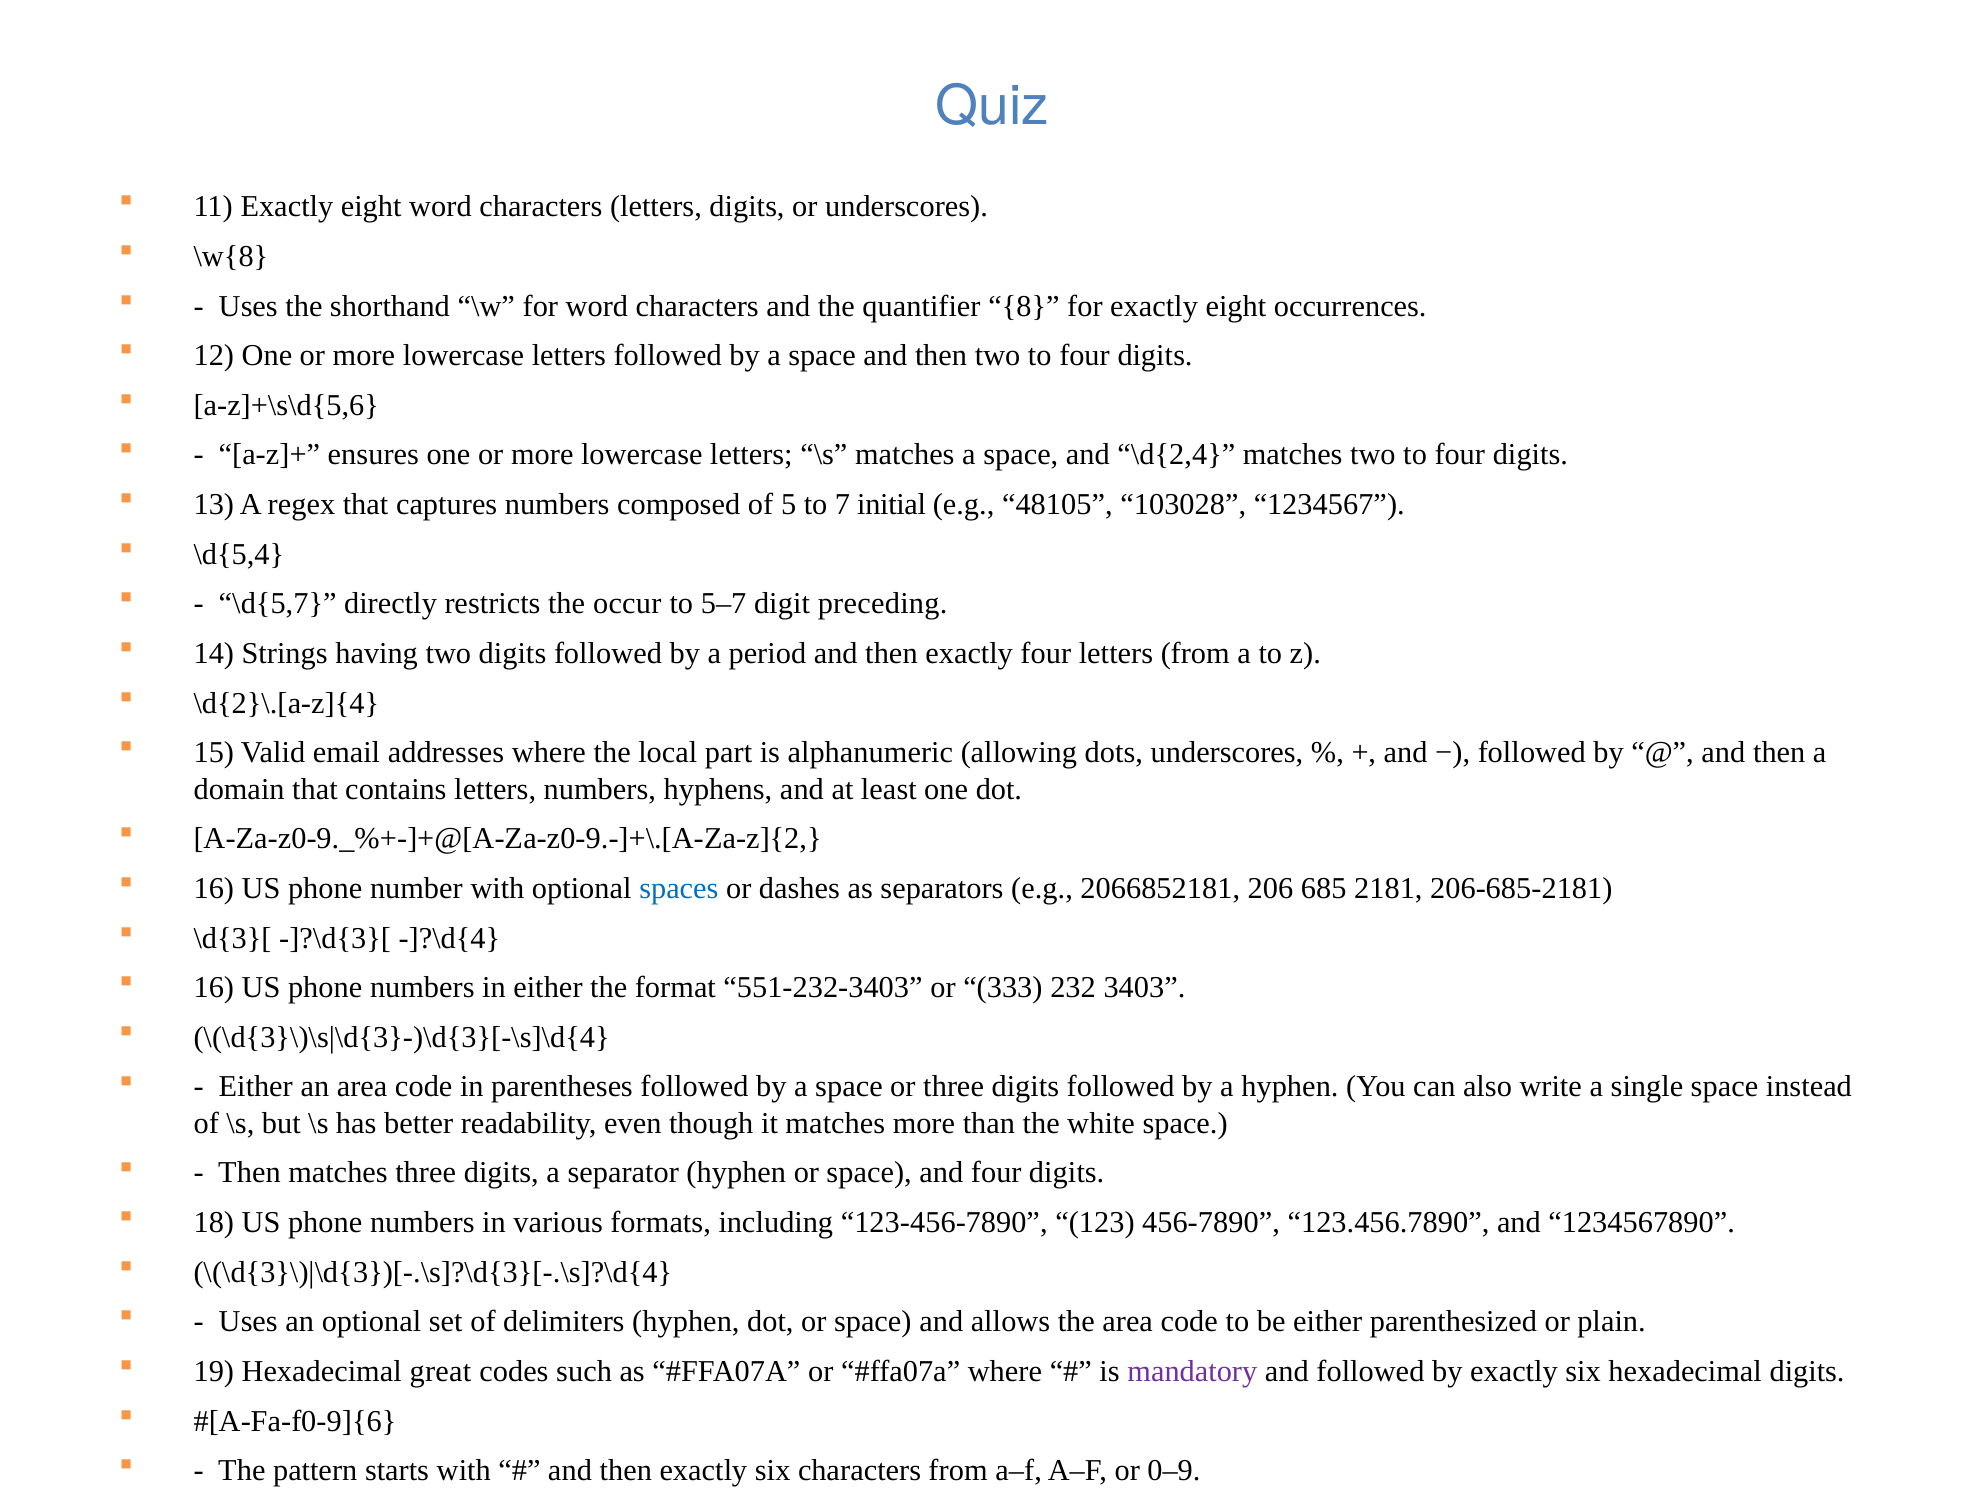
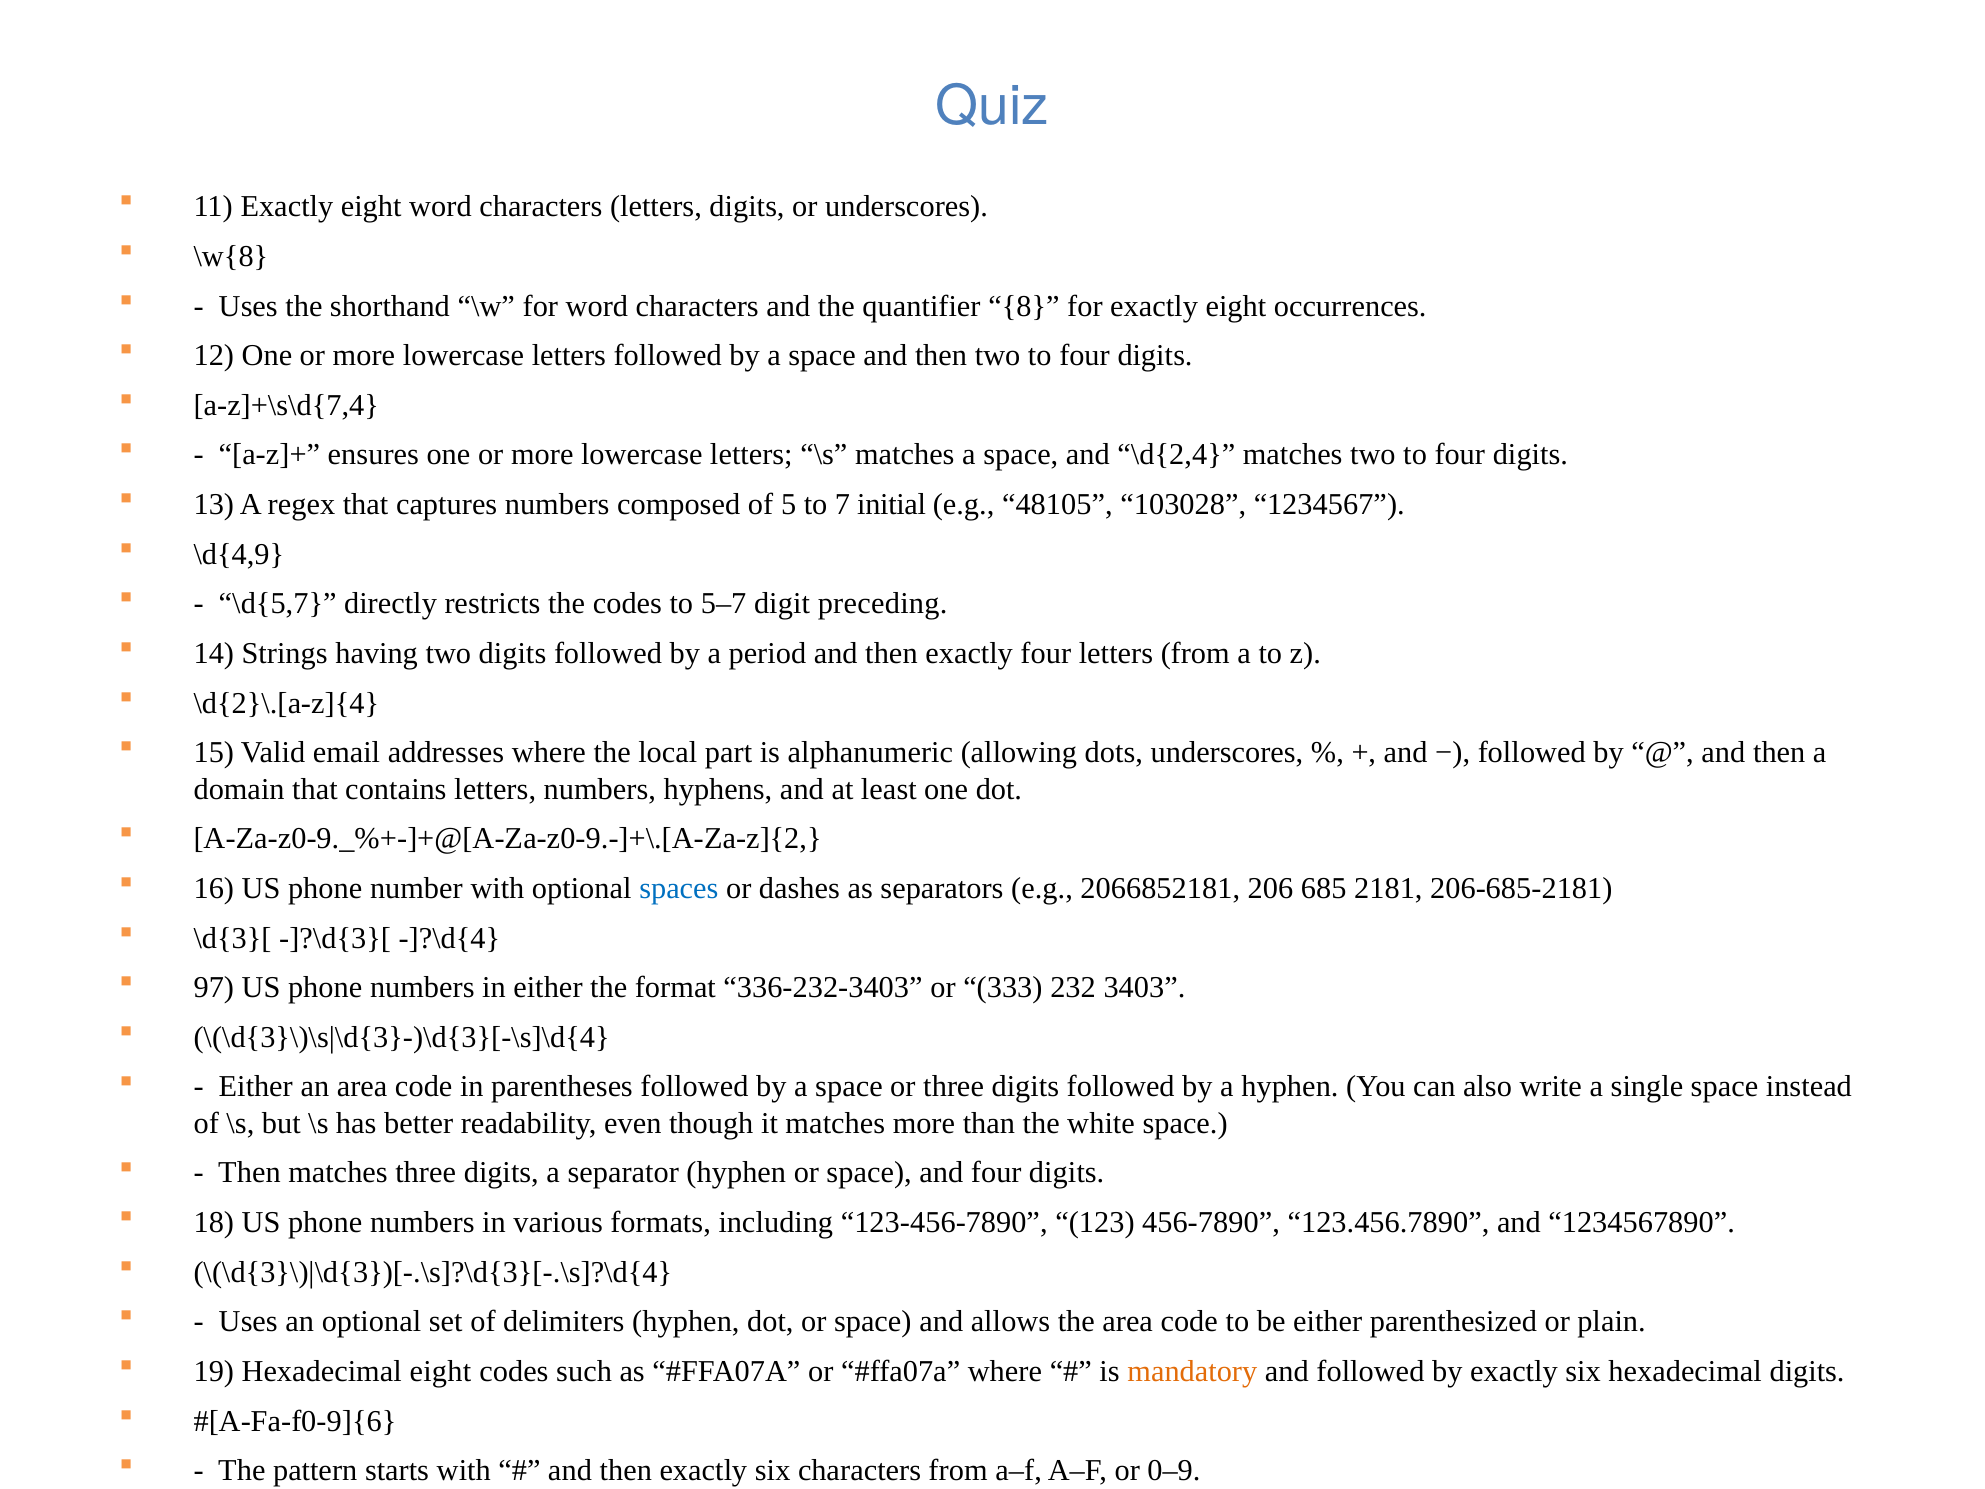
a-z]+\s\d{5,6: a-z]+\s\d{5,6 -> a-z]+\s\d{7,4 (286, 405)
\d{5,4: \d{5,4 -> \d{4,9 (239, 554)
the occur: occur -> codes (627, 604)
16: 16 -> 97 (214, 987)
551-232-3403: 551-232-3403 -> 336-232-3403 (823, 987)
Hexadecimal great: great -> eight (440, 1371)
mandatory colour: purple -> orange (1192, 1371)
